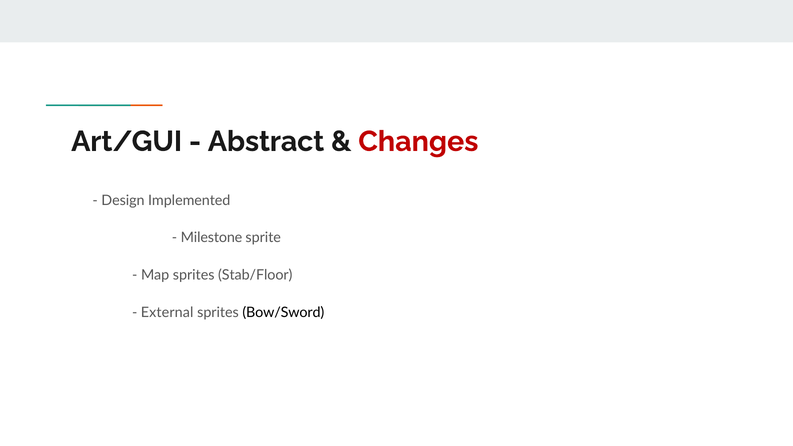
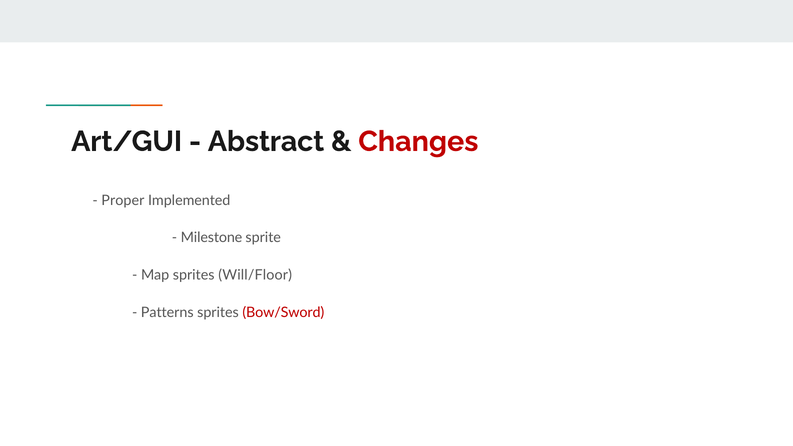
Design: Design -> Proper (123, 200)
Stab/Floor: Stab/Floor -> Will/Floor (255, 275)
External: External -> Patterns (167, 313)
Bow/Sword colour: black -> red (283, 313)
